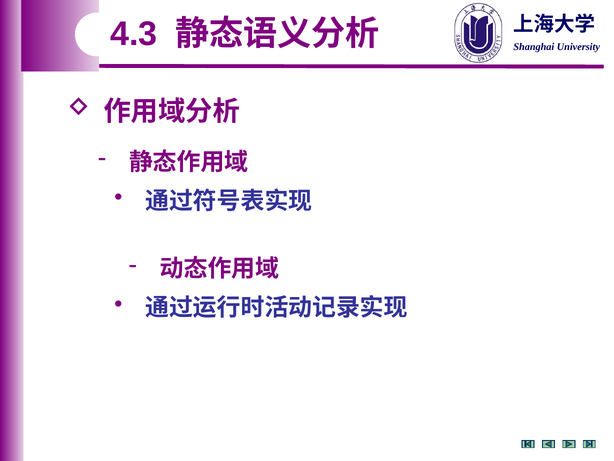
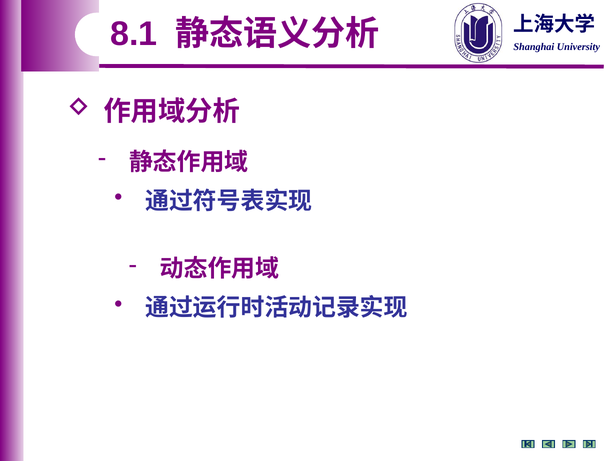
4.3: 4.3 -> 8.1 (134, 34)
